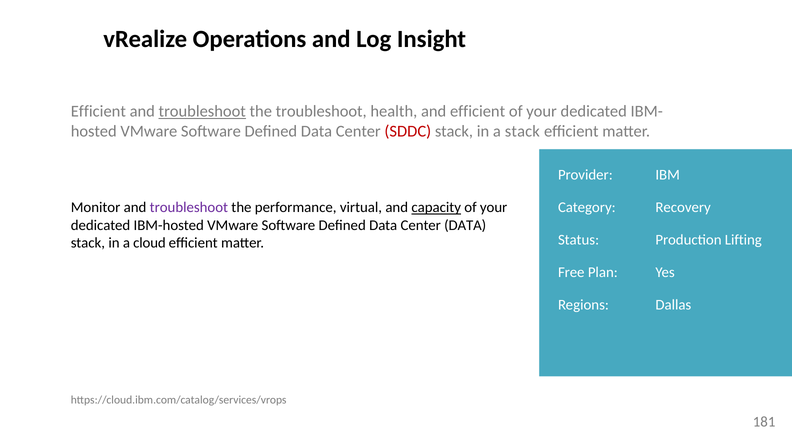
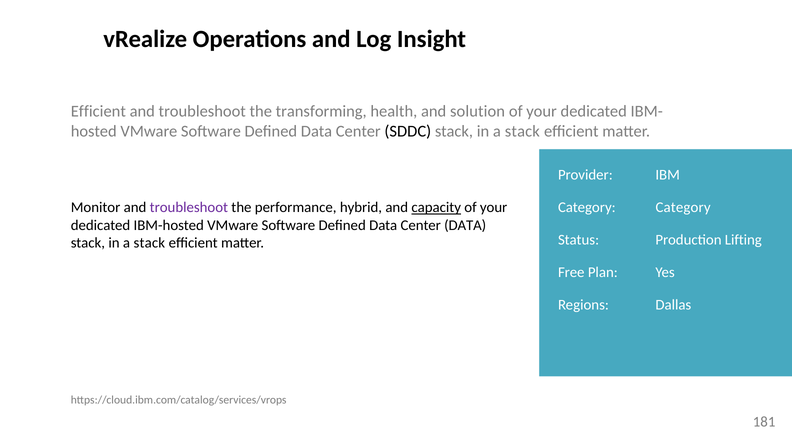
troubleshoot underline: present -> none (202, 111)
the troubleshoot: troubleshoot -> transforming (321, 111)
and efficient: efficient -> solution (478, 111)
SDDC colour: red -> black (408, 131)
virtual: virtual -> hybrid (361, 208)
Category Recovery: Recovery -> Category (683, 208)
cloud: cloud -> stack (149, 243)
